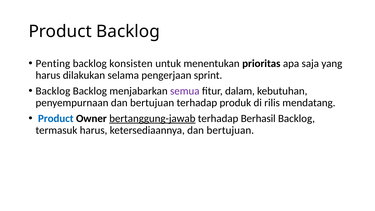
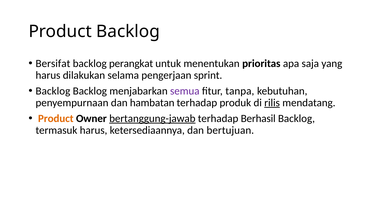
Penting: Penting -> Bersifat (53, 63)
konsisten: konsisten -> perangkat (131, 63)
dalam: dalam -> tanpa (240, 91)
penyempurnaan dan bertujuan: bertujuan -> hambatan (152, 103)
rilis underline: none -> present (272, 103)
Product colour: blue -> orange (56, 118)
